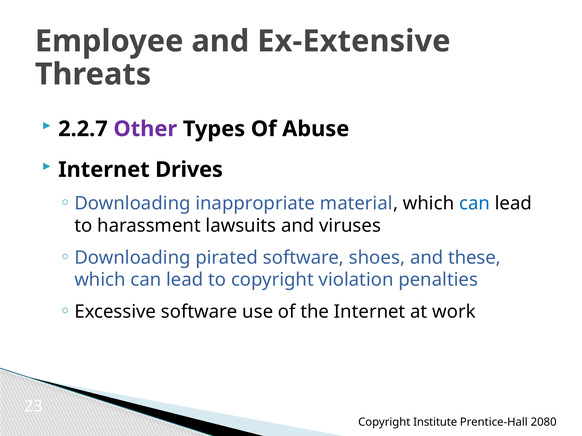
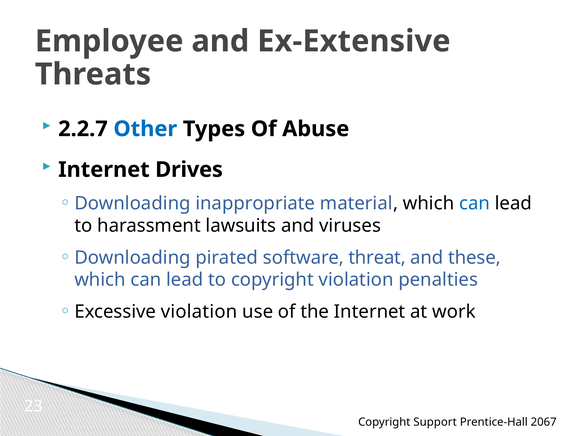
Other colour: purple -> blue (145, 129)
shoes: shoes -> threat (377, 258)
Excessive software: software -> violation (199, 312)
Institute: Institute -> Support (435, 423)
2080: 2080 -> 2067 (544, 423)
